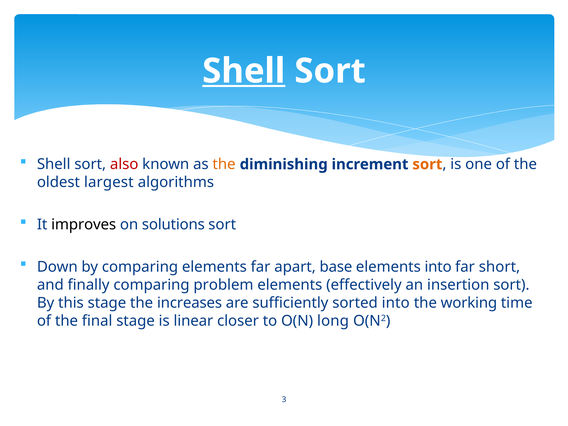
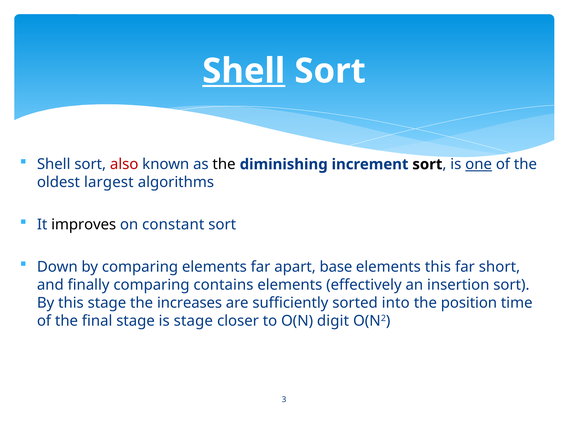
the colour: orange -> black (224, 164)
sort colour: orange -> black (427, 164)
one underline: none -> present (479, 164)
solutions: solutions -> constant (173, 225)
elements into: into -> this (438, 267)
problem: problem -> contains (223, 285)
working: working -> position (469, 303)
is linear: linear -> stage (193, 321)
long: long -> digit (333, 321)
